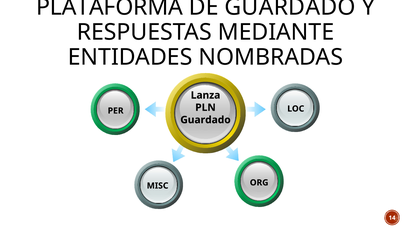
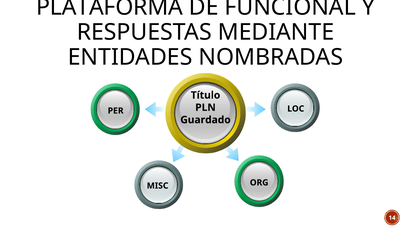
DE GUARDADO: GUARDADO -> FUNCIONAL (290, 7)
Lanza: Lanza -> Título (206, 95)
